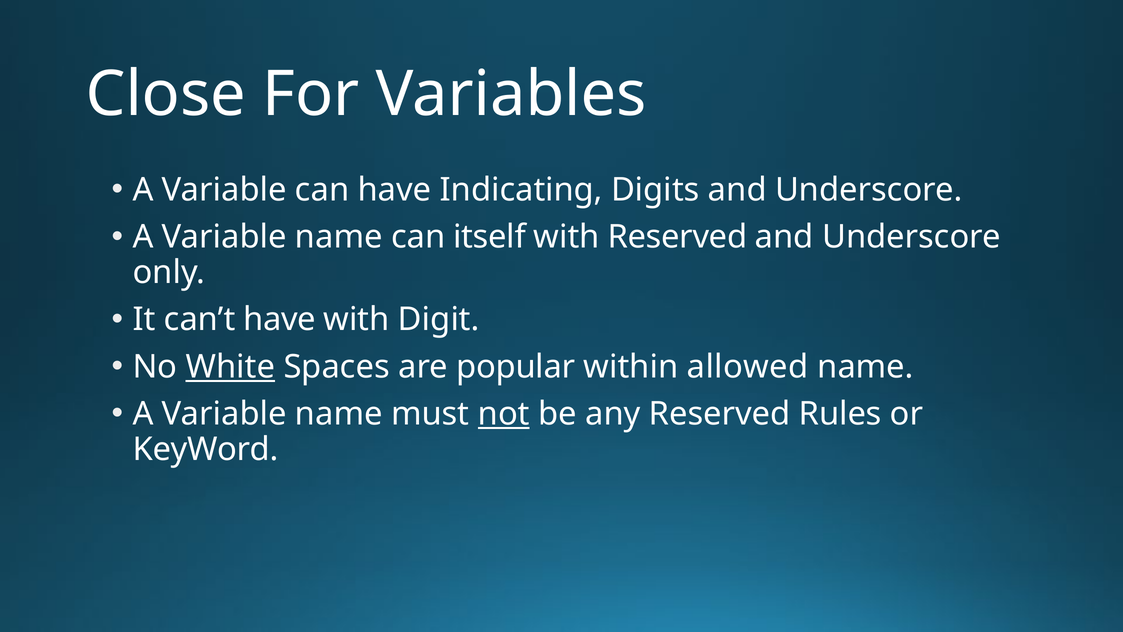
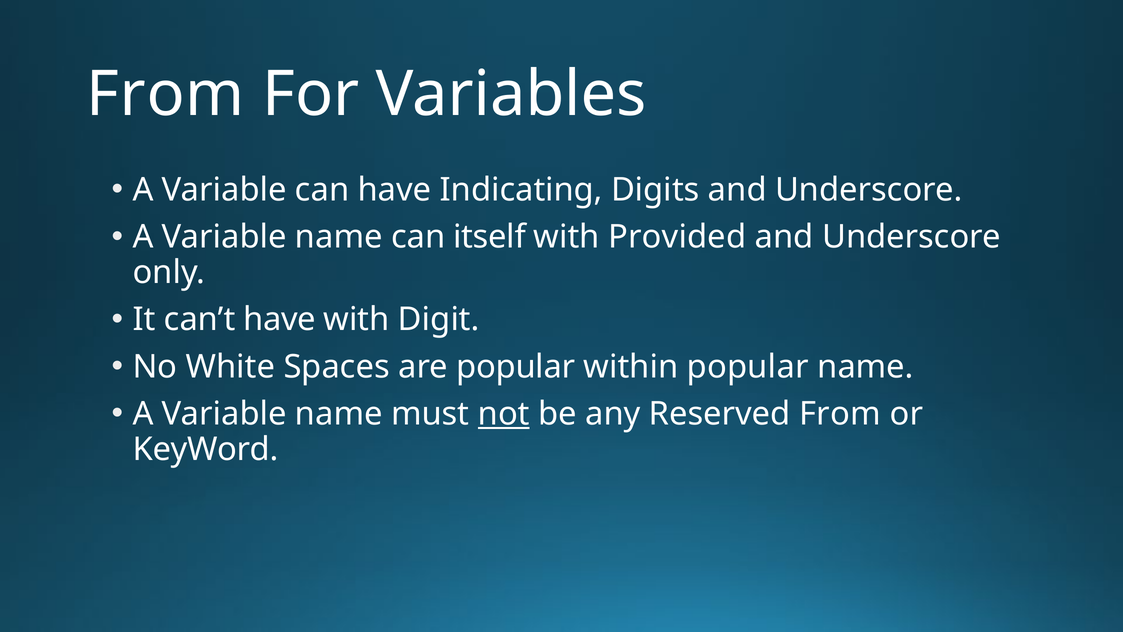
Close: Close -> From (165, 94)
with Reserved: Reserved -> Provided (677, 237)
White underline: present -> none (230, 367)
within allowed: allowed -> popular (748, 367)
Reserved Rules: Rules -> From (840, 414)
